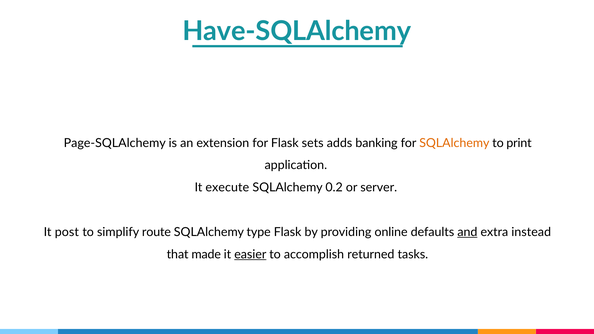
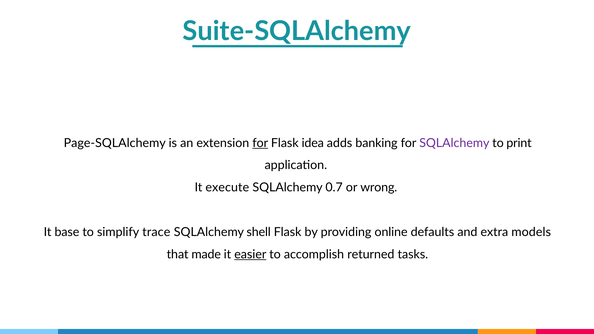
Have-SQLAlchemy: Have-SQLAlchemy -> Suite-SQLAlchemy (297, 31)
for underline: none -> present (260, 143)
sets: sets -> idea (313, 143)
SQLAlchemy colour: orange -> purple (454, 143)
0.2: 0.2 -> 0.7 (334, 188)
server: server -> wrong (379, 188)
post: post -> base (67, 232)
route: route -> trace (156, 232)
type: type -> shell (259, 232)
and underline: present -> none (467, 232)
instead: instead -> models (531, 232)
